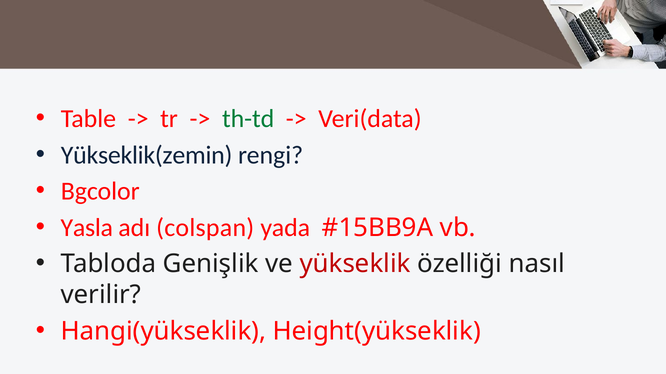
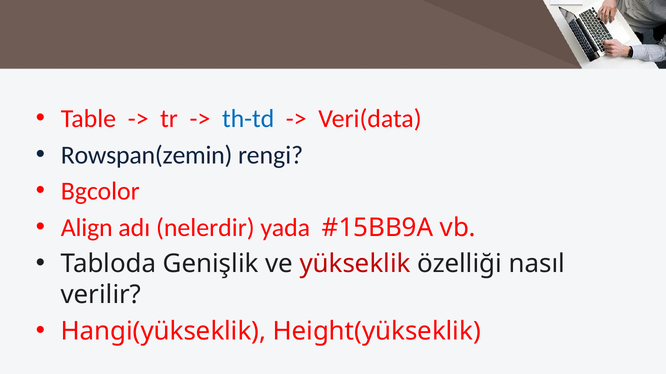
th-td colour: green -> blue (248, 119)
Yükseklik(zemin: Yükseklik(zemin -> Rowspan(zemin (147, 155)
Yasla: Yasla -> Align (87, 228)
colspan: colspan -> nelerdir (205, 228)
